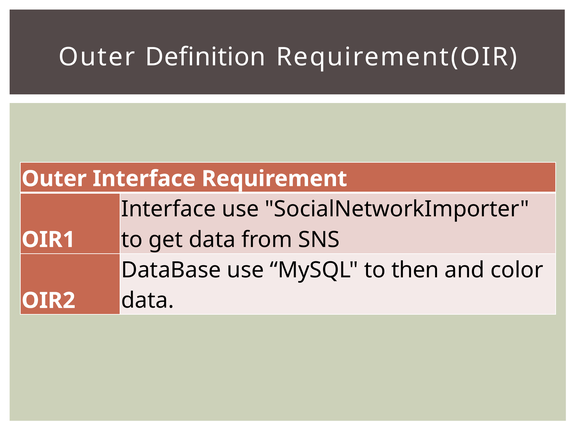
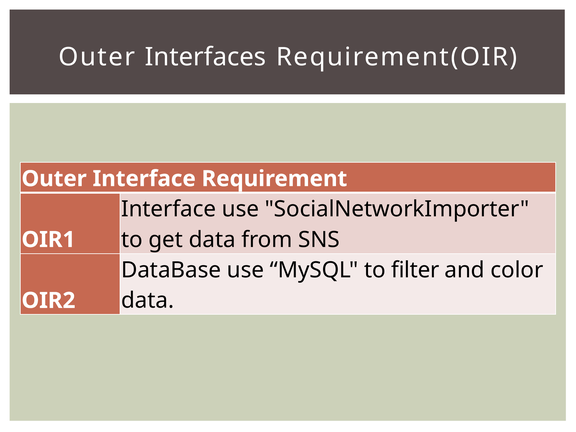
Definition: Definition -> Interfaces (206, 57)
then: then -> filter (415, 270)
